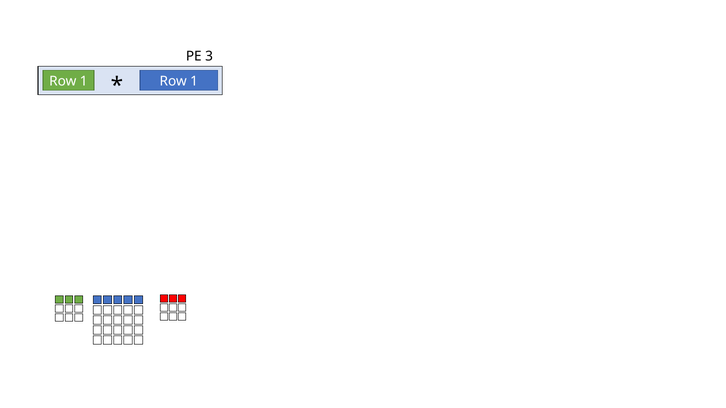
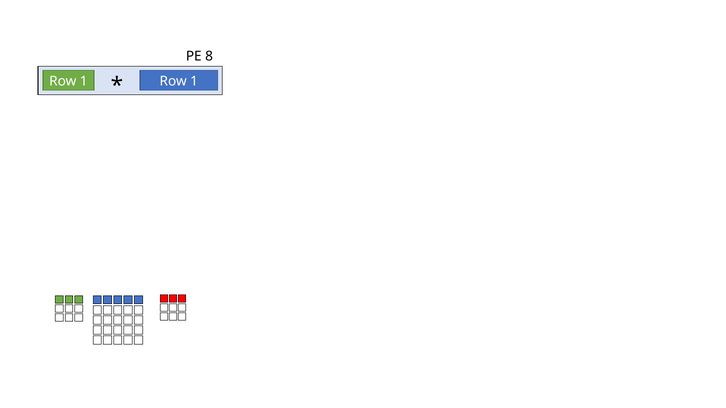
3: 3 -> 8 (209, 56)
